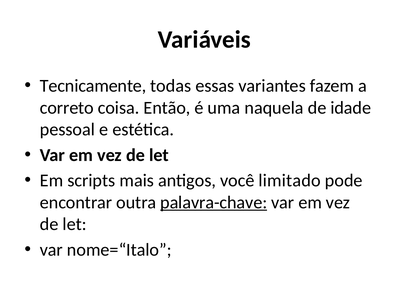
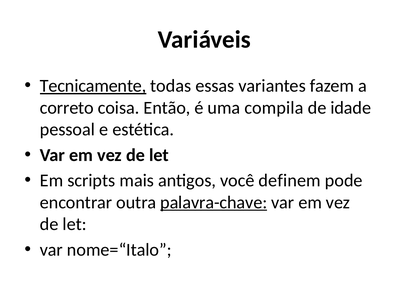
Tecnicamente underline: none -> present (93, 86)
naquela: naquela -> compila (274, 108)
limitado: limitado -> definem (290, 180)
